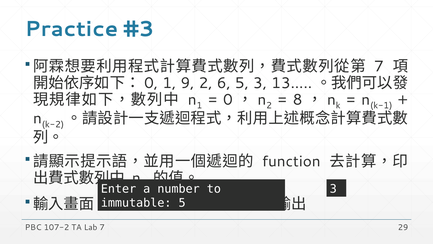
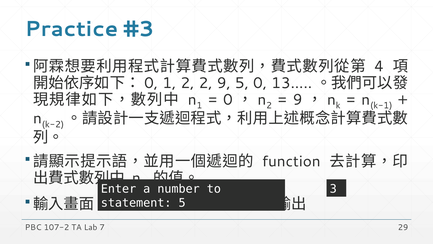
7: 7 -> 4 (379, 66)
1 9: 9 -> 2 (187, 83)
2 6: 6 -> 9 (224, 83)
5 3: 3 -> 0 (260, 83)
8: 8 -> 9 (298, 99)
immutable: immutable -> statement (136, 203)
